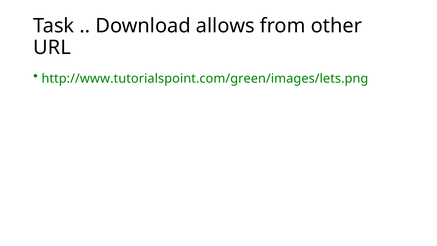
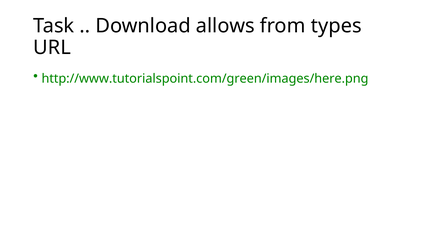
other: other -> types (336, 26)
http://www.tutorialspoint.com/green/images/lets.png: http://www.tutorialspoint.com/green/images/lets.png -> http://www.tutorialspoint.com/green/images/here.png (205, 79)
